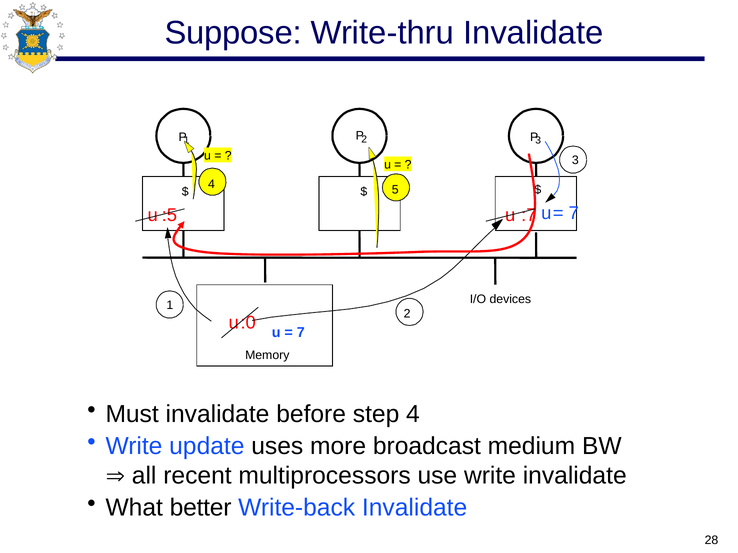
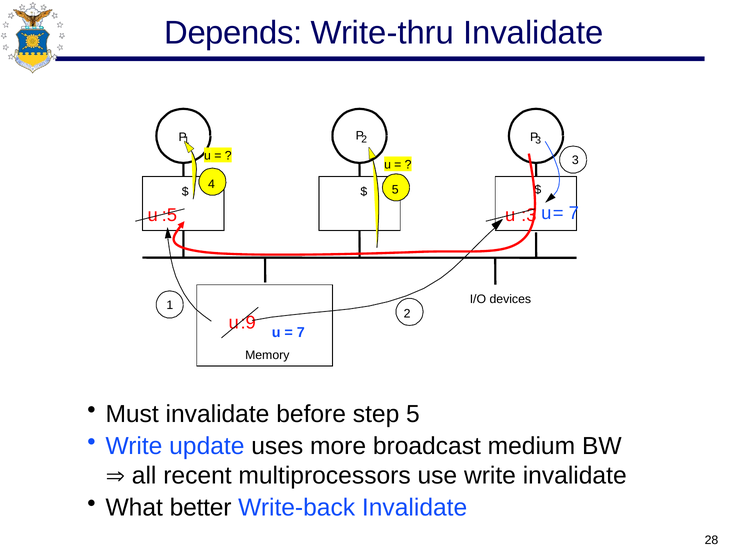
Suppose: Suppose -> Depends (233, 33)
:7: :7 -> :3 (529, 215)
:0: :0 -> :9 (248, 323)
step 4: 4 -> 5 (413, 415)
